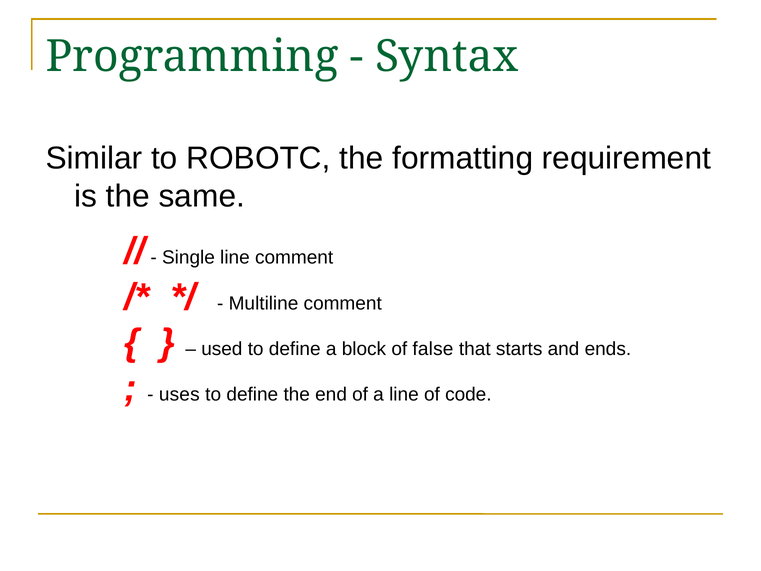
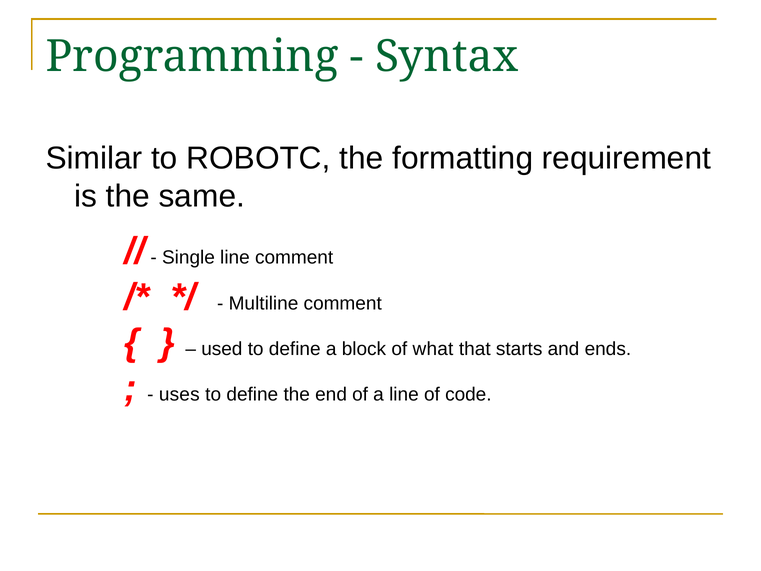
false: false -> what (433, 349)
